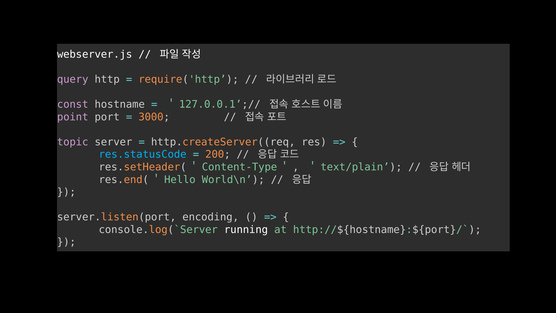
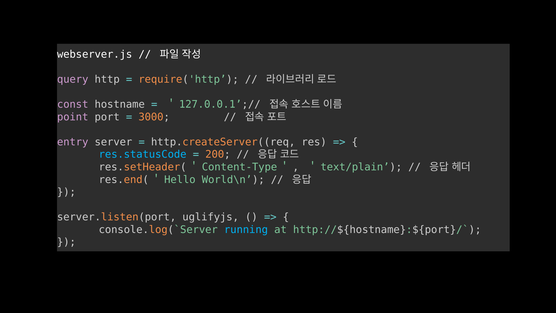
topic: topic -> entry (73, 142)
encoding: encoding -> uglifyjs (211, 217)
running colour: white -> light blue (246, 229)
